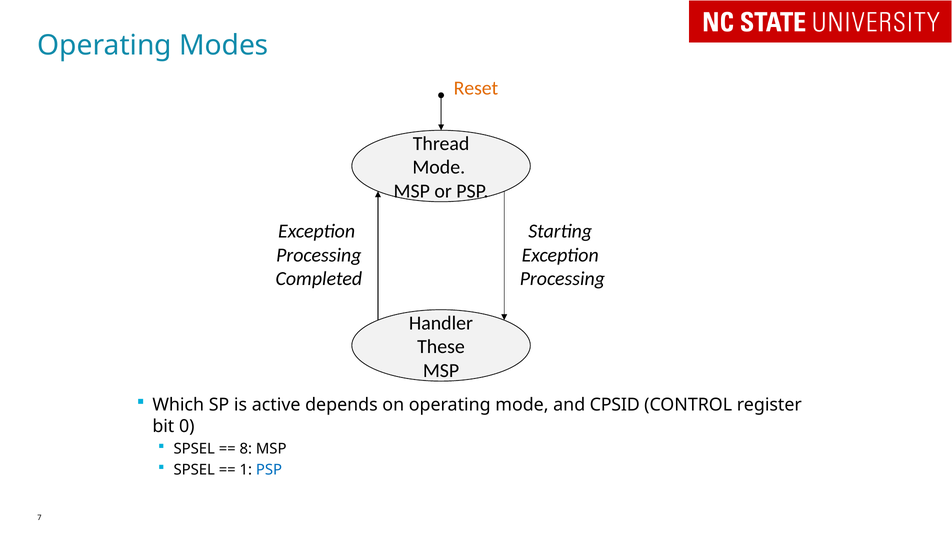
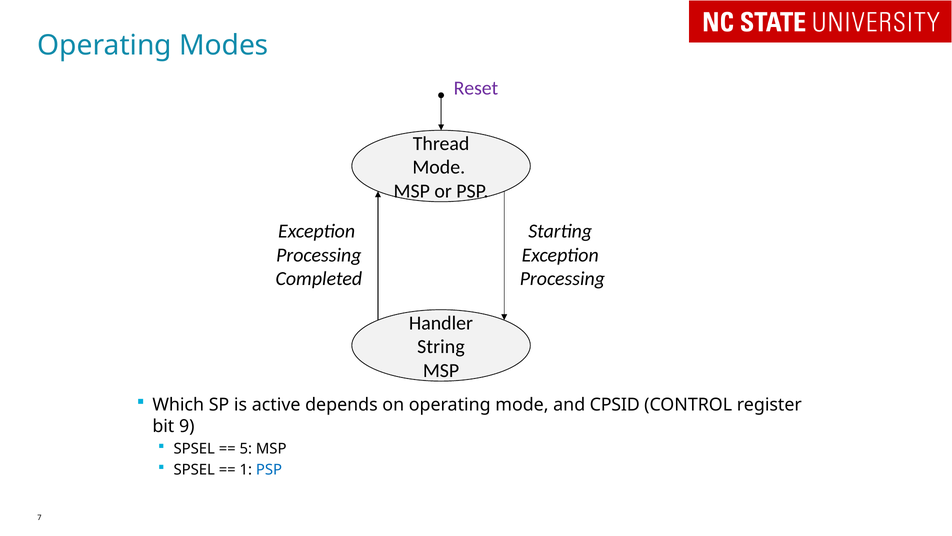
Reset colour: orange -> purple (476, 88)
These: These -> String (441, 346)
0: 0 -> 9 (187, 426)
8: 8 -> 5 (246, 448)
